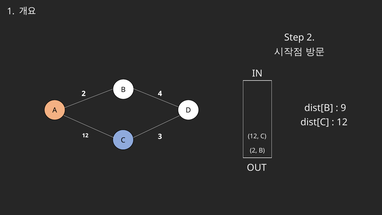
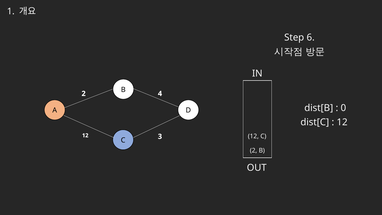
Step 2: 2 -> 6 (311, 37)
9: 9 -> 0 (343, 108)
